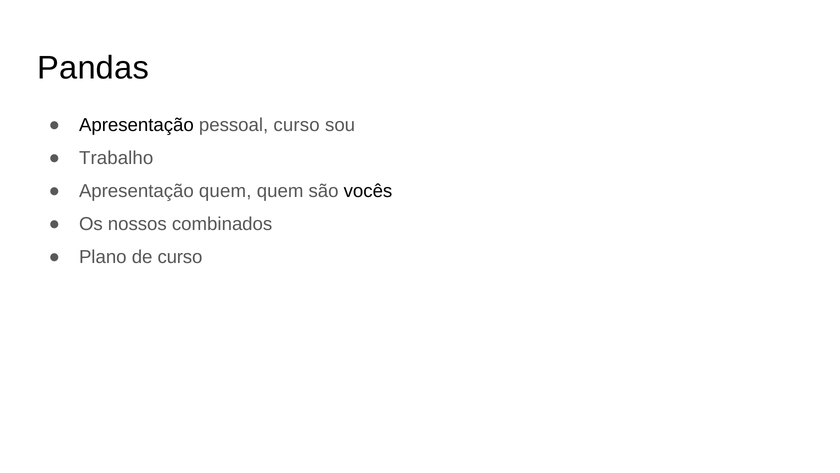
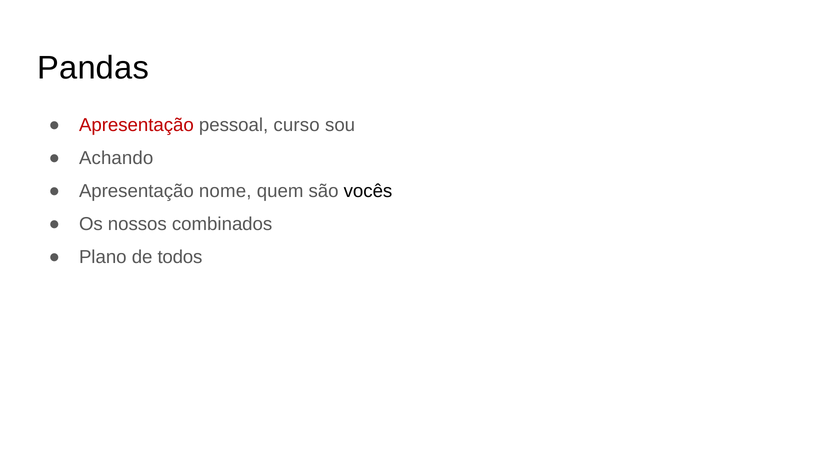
Apresentação colour: black -> red (136, 125)
Trabalho: Trabalho -> Achando (116, 158)
Apresentação quem: quem -> nome (225, 191)
de curso: curso -> todos (180, 257)
